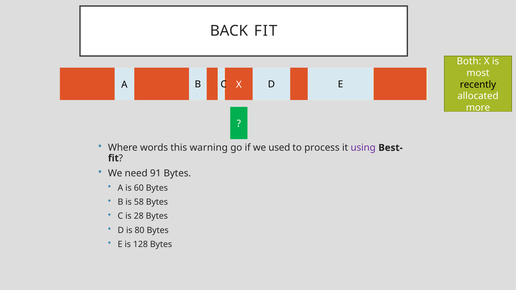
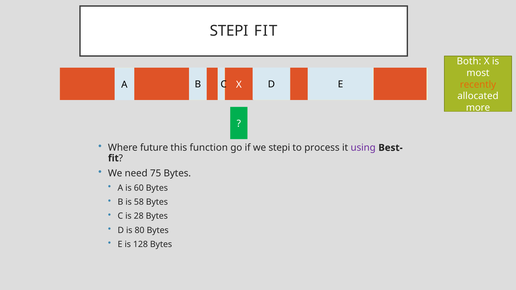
BACK: BACK -> STEPI (229, 31)
recently colour: black -> orange (478, 85)
words: words -> future (154, 148)
warning: warning -> function (209, 148)
we used: used -> stepi (279, 148)
91: 91 -> 75 (156, 174)
